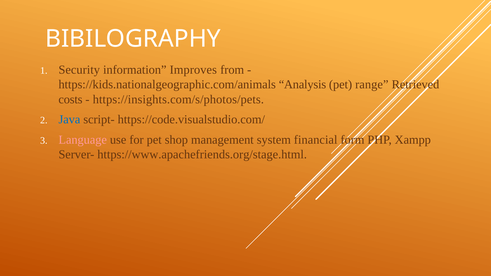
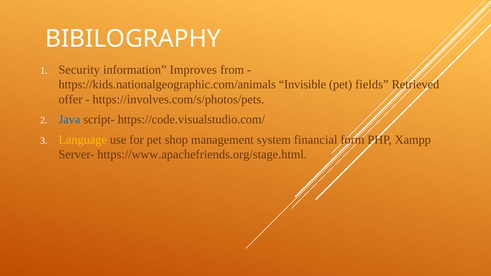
Analysis: Analysis -> Invisible (302, 85)
range: range -> fields (372, 85)
costs: costs -> offer (70, 99)
https://insights.com/s/photos/pets: https://insights.com/s/photos/pets -> https://involves.com/s/photos/pets (178, 99)
Language colour: pink -> yellow (83, 140)
